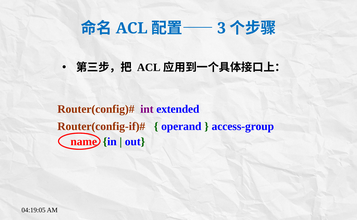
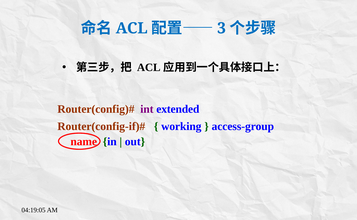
operand: operand -> working (181, 126)
